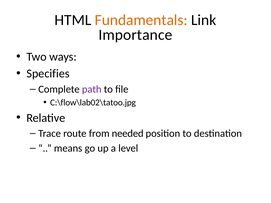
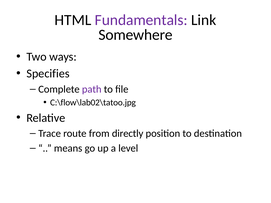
Fundamentals colour: orange -> purple (141, 20)
Importance: Importance -> Somewhere (136, 35)
needed: needed -> directly (128, 134)
